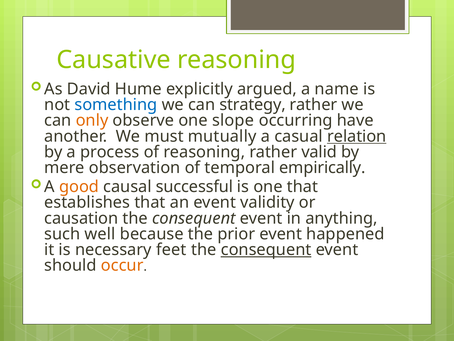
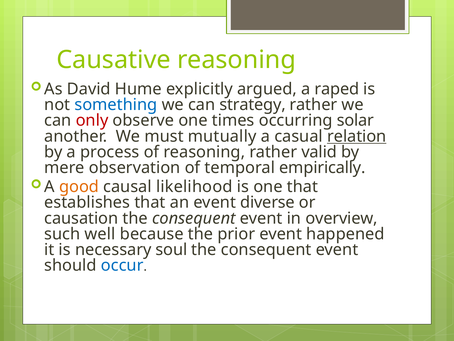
name: name -> raped (337, 89)
only colour: orange -> red (92, 120)
slope: slope -> times (233, 120)
have: have -> solar (355, 120)
successful: successful -> likelihood (194, 187)
validity: validity -> diverse (268, 202)
anything: anything -> overview (341, 218)
feet: feet -> soul (171, 249)
consequent underline: present -> none (266, 249)
occur colour: orange -> blue (122, 265)
